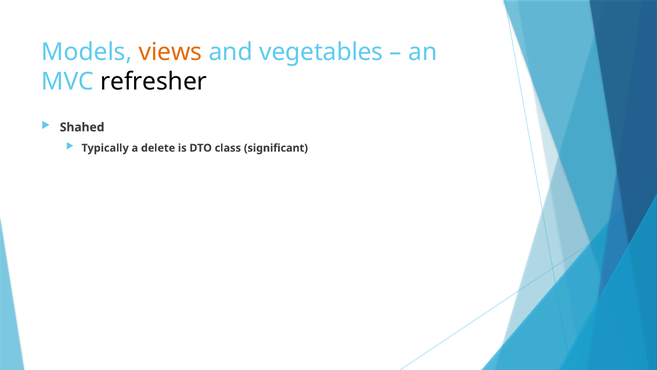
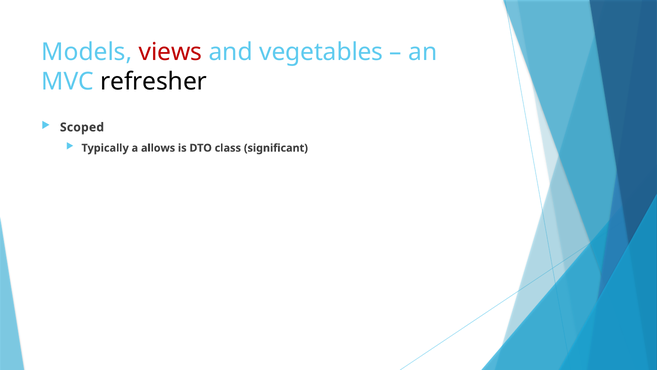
views colour: orange -> red (171, 52)
Shahed: Shahed -> Scoped (82, 127)
delete: delete -> allows (158, 148)
